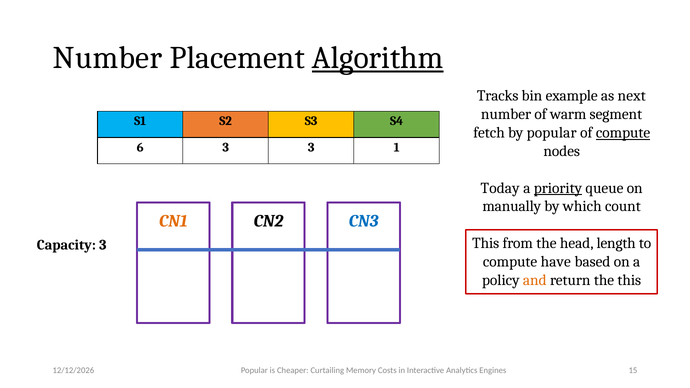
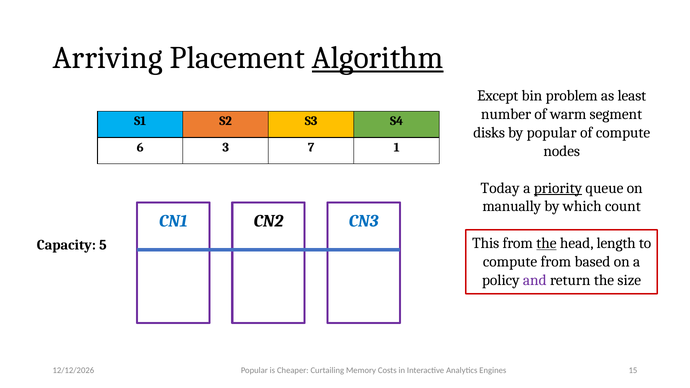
Number: Number -> Arriving (108, 58)
Tracks: Tracks -> Except (498, 96)
example: example -> problem (572, 96)
next: next -> least (632, 96)
fetch: fetch -> disks (489, 133)
compute underline: present -> none (623, 133)
3 3: 3 -> 7 (311, 148)
CN1 colour: orange -> blue (173, 221)
the underline: none -> present (546, 243)
Capacity 3: 3 -> 5 (103, 245)
compute have: have -> from (556, 262)
and colour: orange -> purple (535, 280)
the this: this -> size (629, 280)
